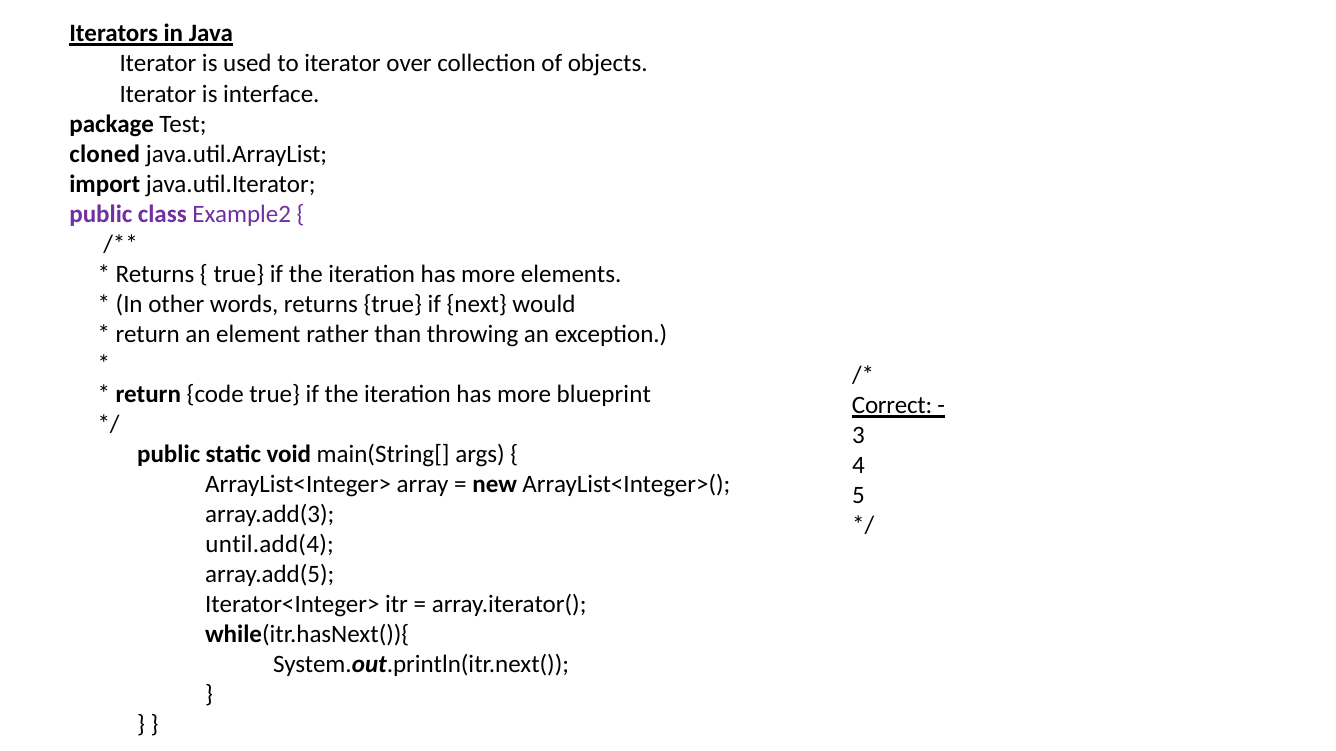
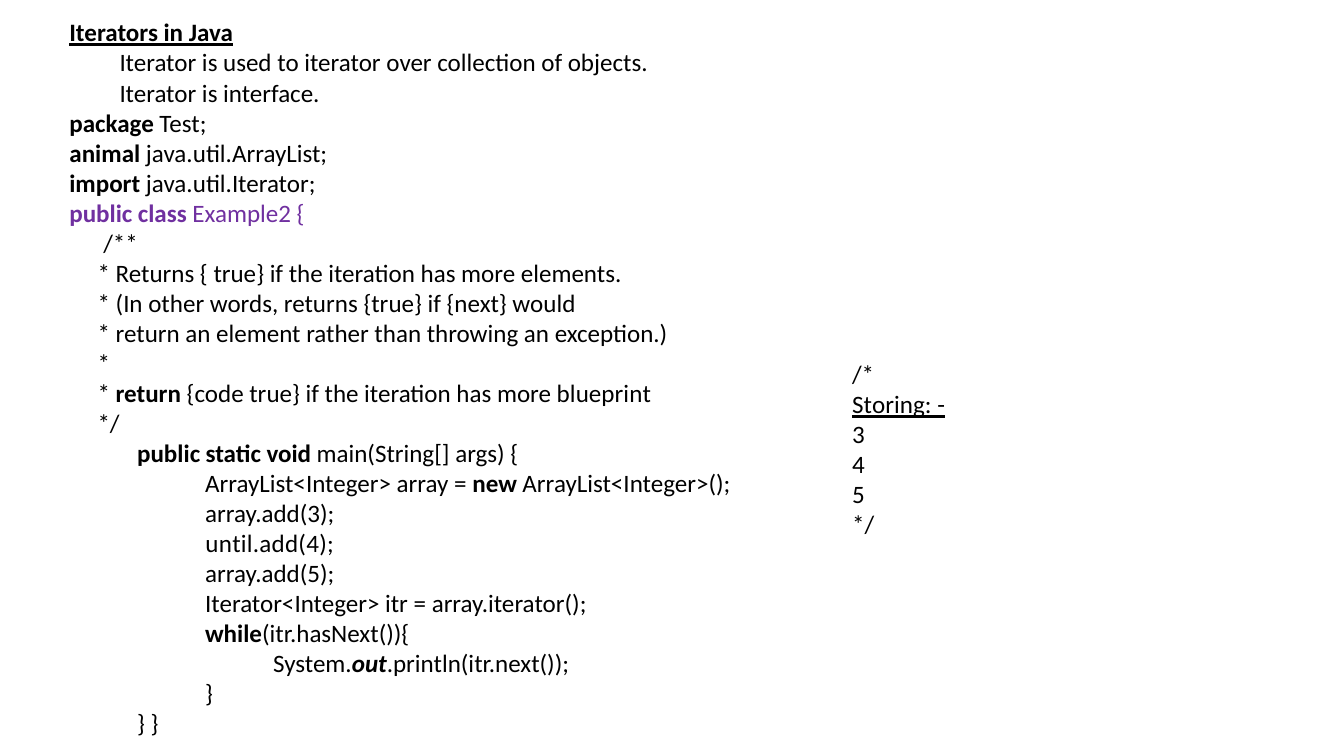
cloned: cloned -> animal (105, 154)
Correct: Correct -> Storing (892, 406)
